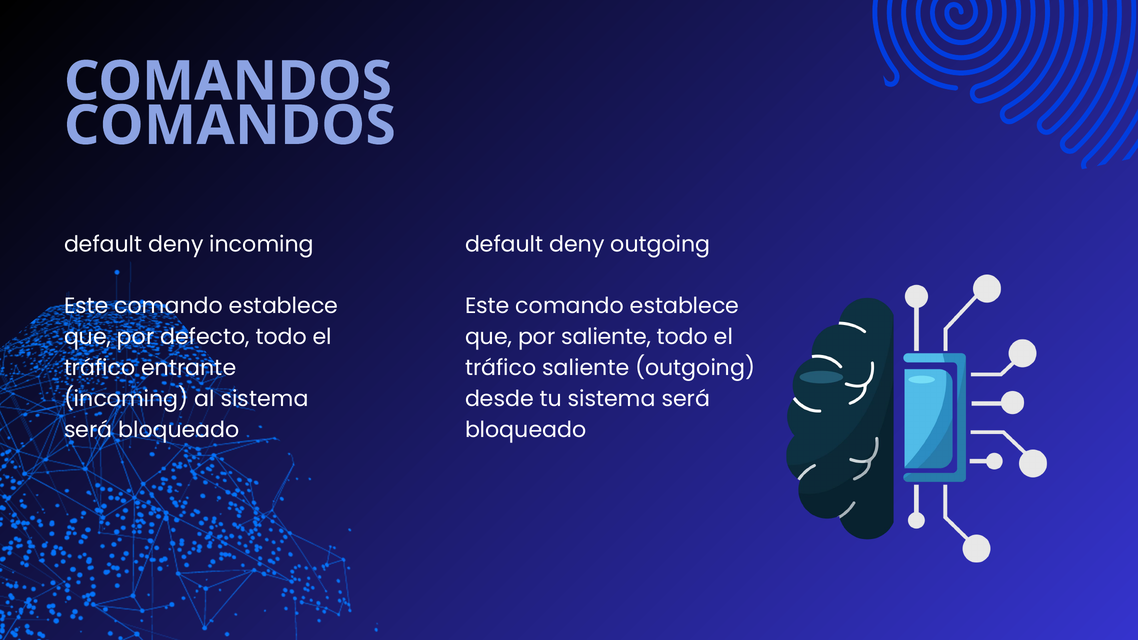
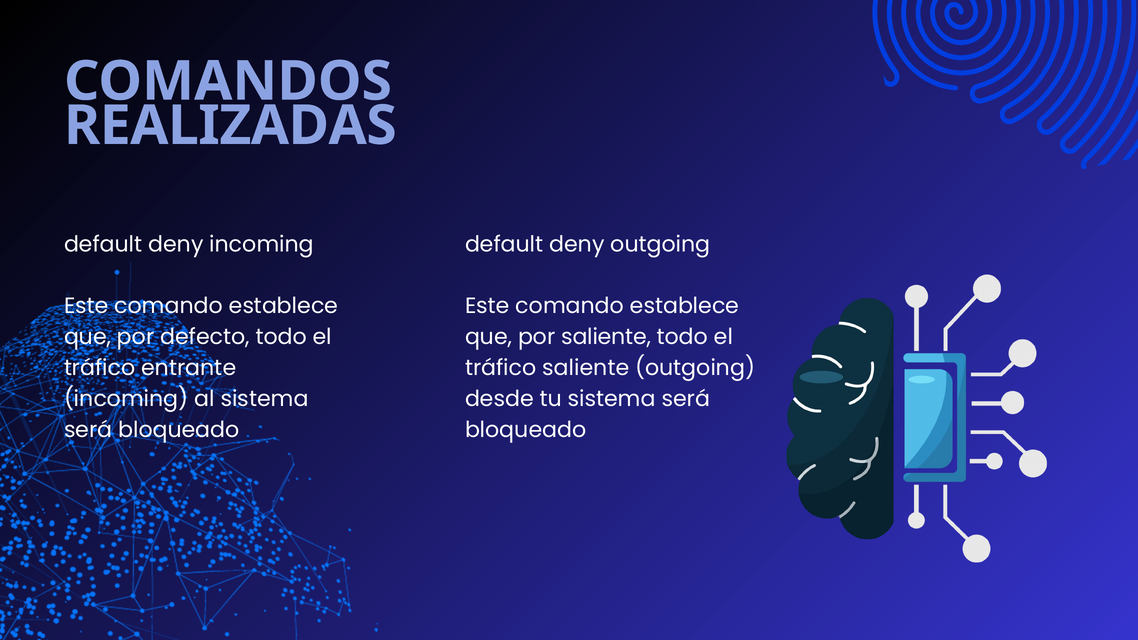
COMANDOS: COMANDOS -> REALIZADAS (230, 126)
